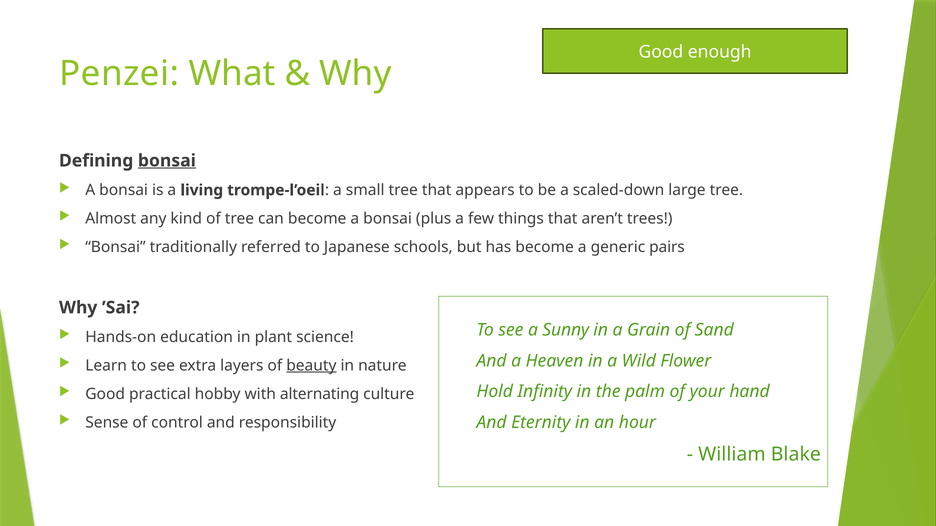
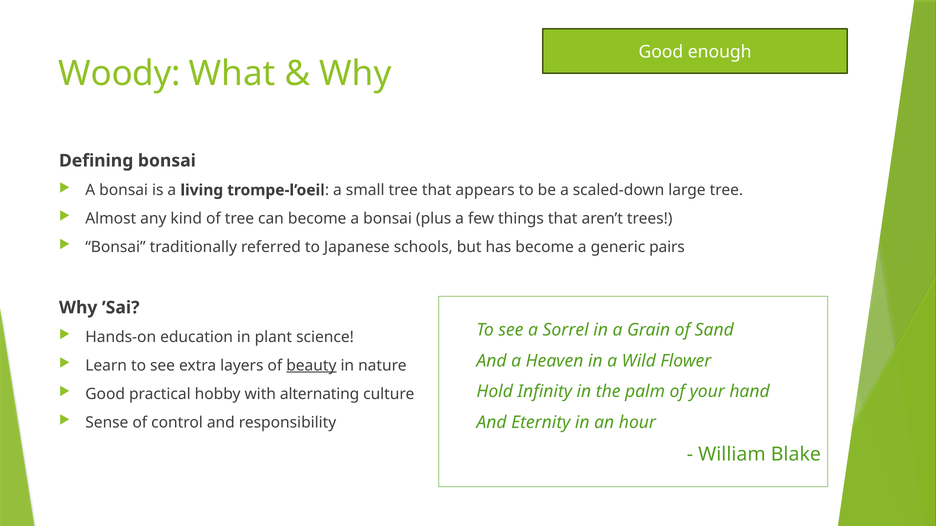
Penzei: Penzei -> Woody (119, 74)
bonsai underline: present -> none (167, 161)
Sunny: Sunny -> Sorrel (566, 330)
